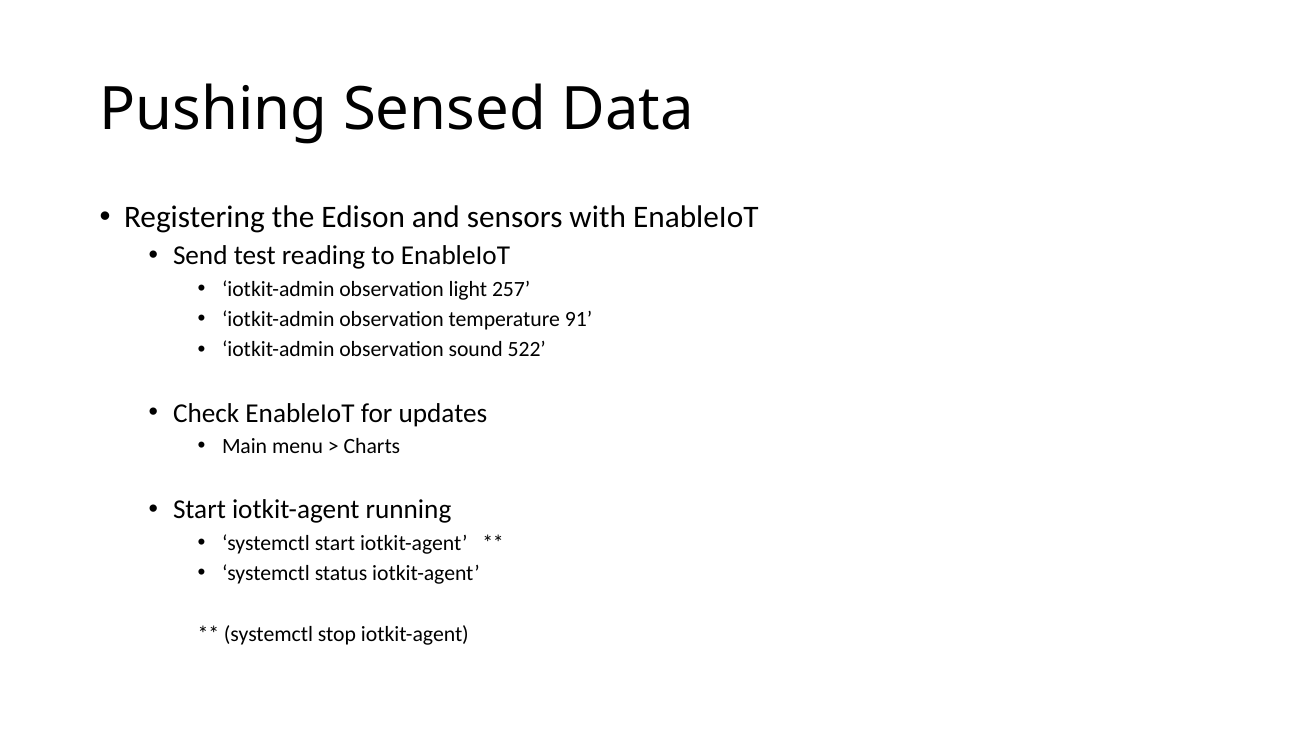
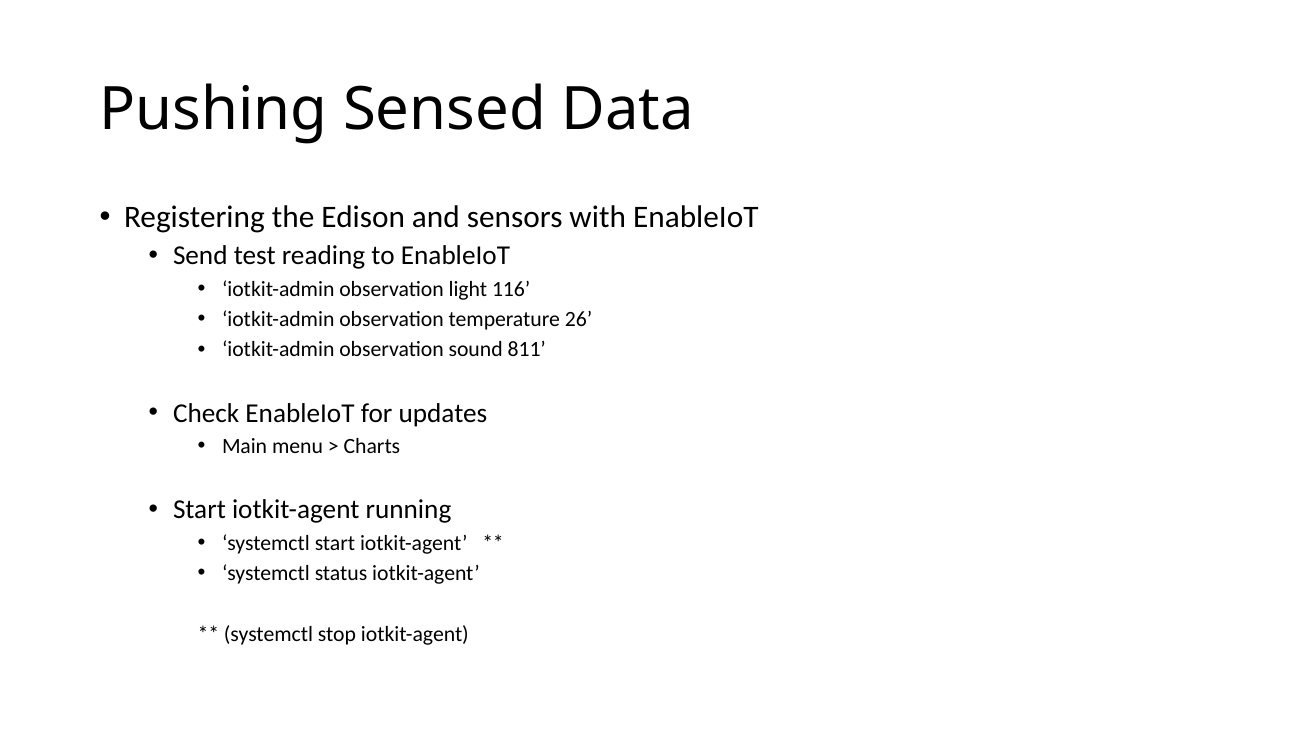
257: 257 -> 116 (511, 289)
91: 91 -> 26 (579, 319)
522: 522 -> 811 (527, 349)
